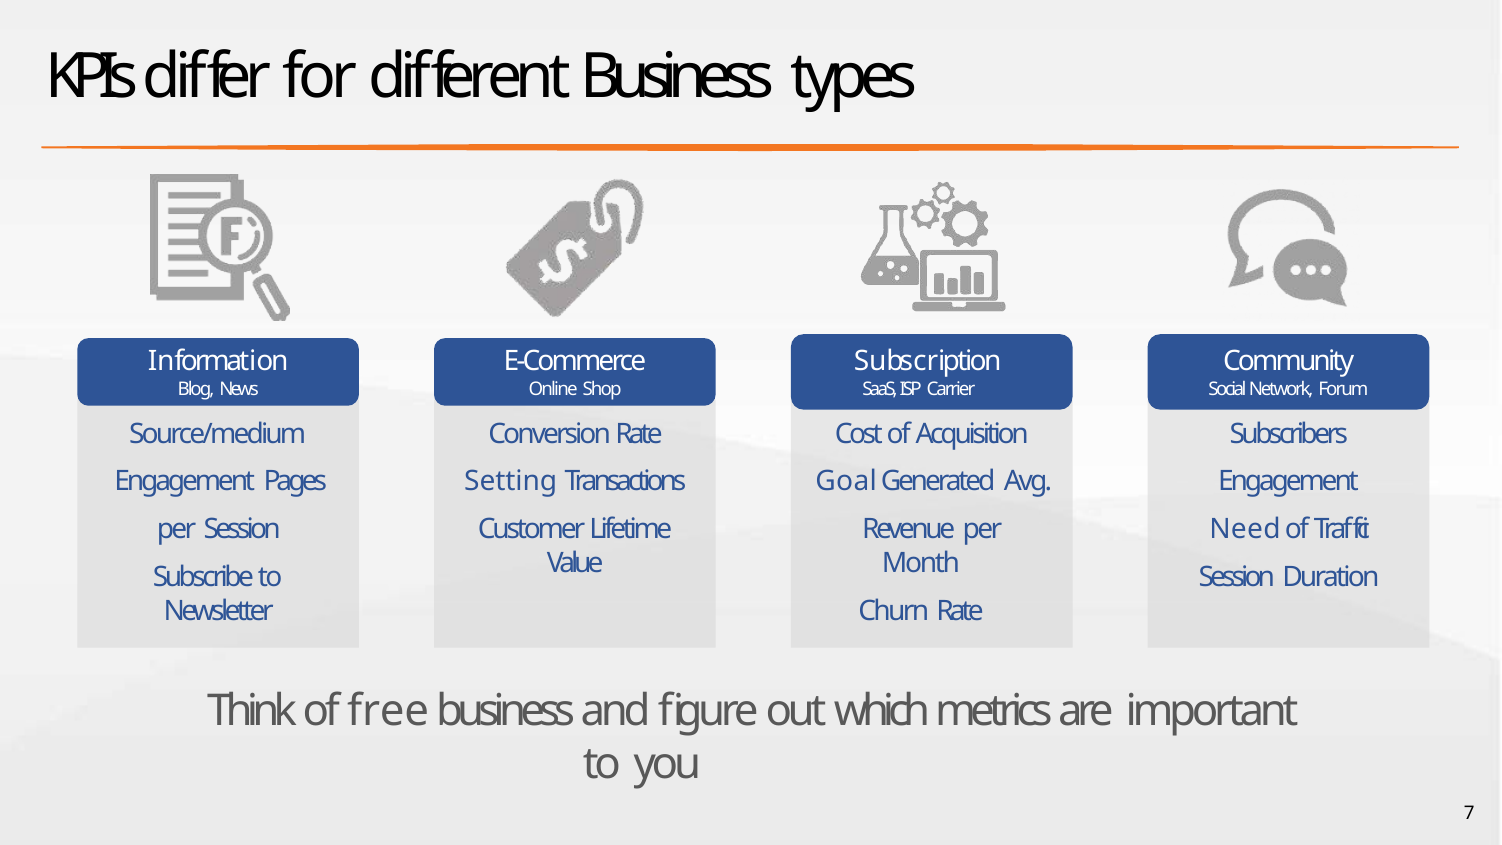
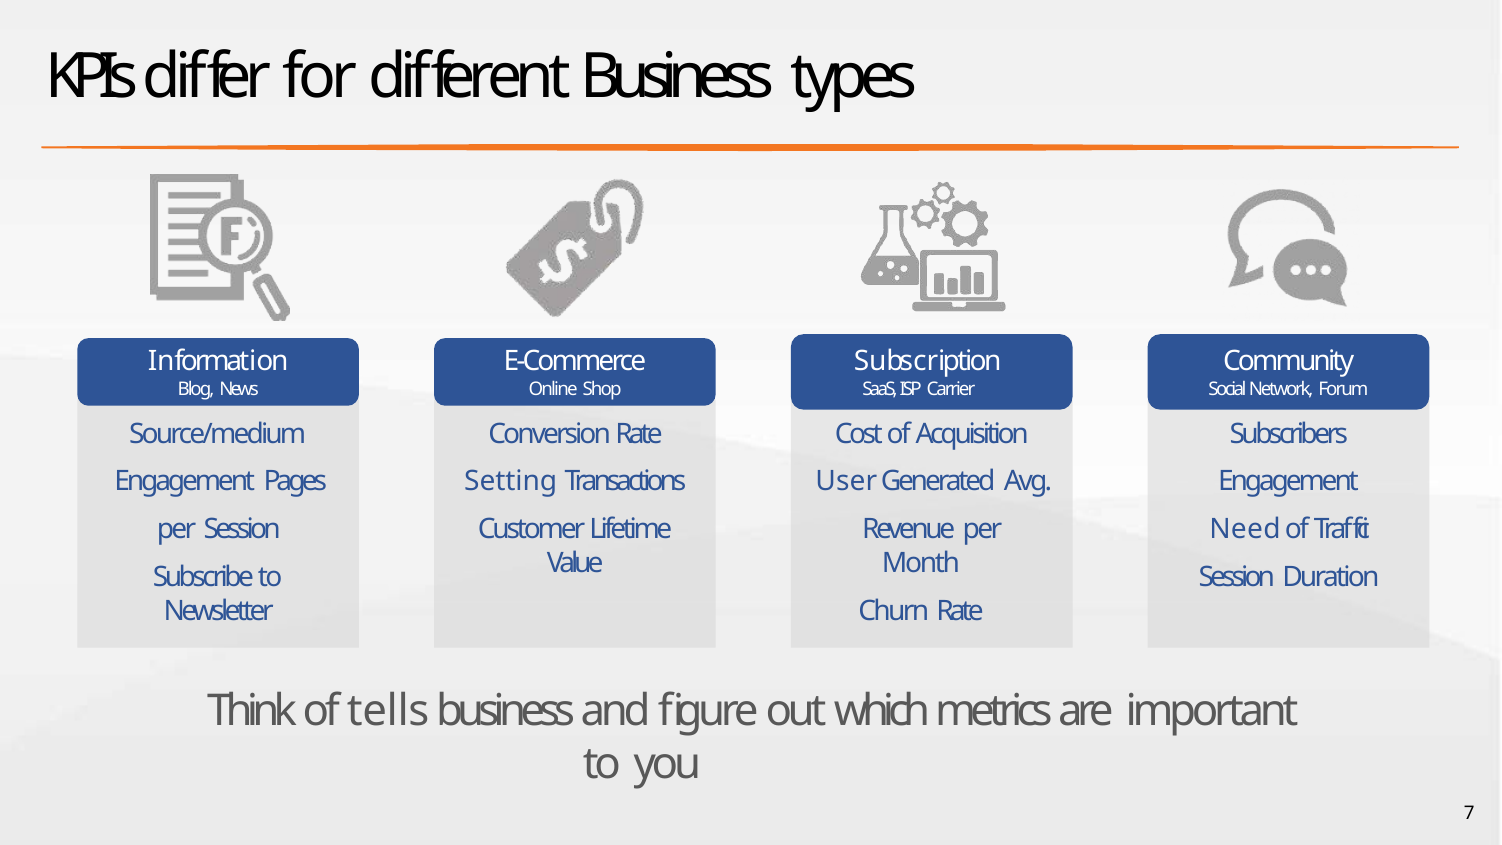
Goal: Goal -> User (846, 482)
free: free -> tells (388, 711)
